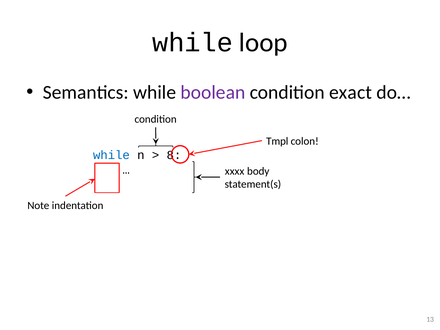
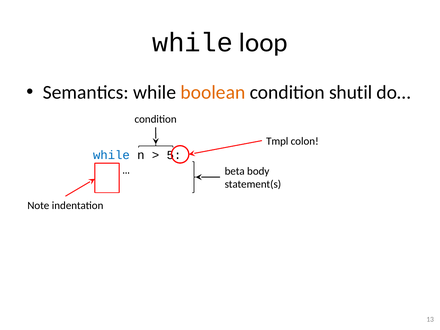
boolean colour: purple -> orange (213, 92)
exact: exact -> shutil (351, 92)
8: 8 -> 5 (174, 155)
xxxx: xxxx -> beta (235, 171)
